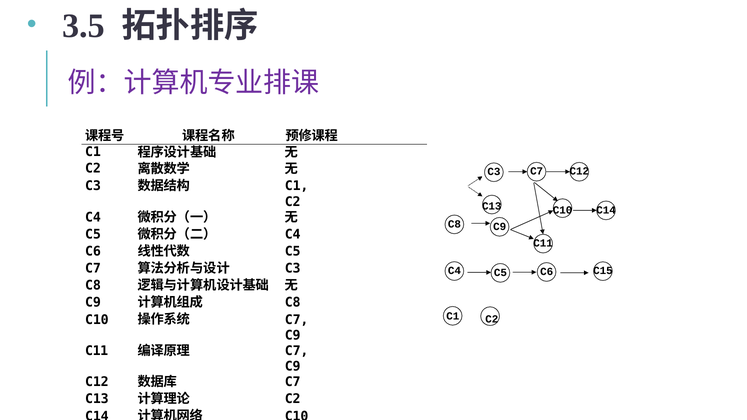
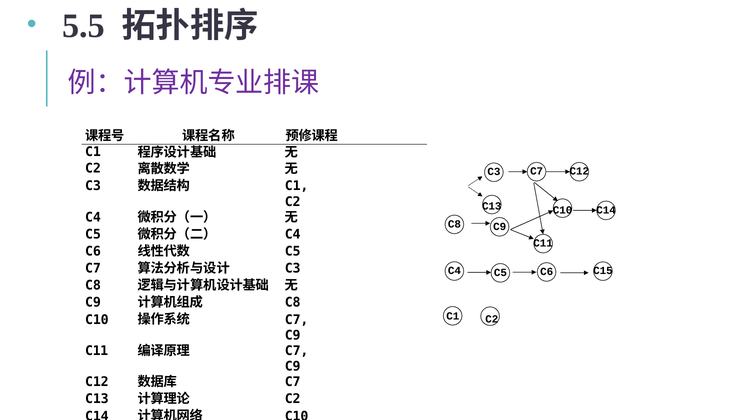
3.5: 3.5 -> 5.5 (83, 26)
